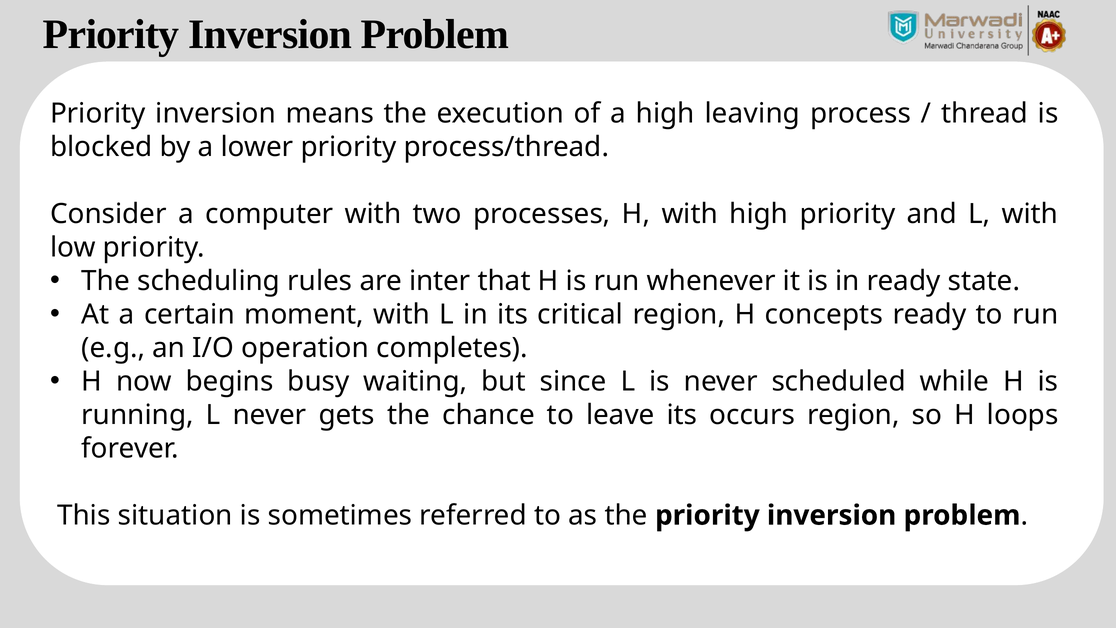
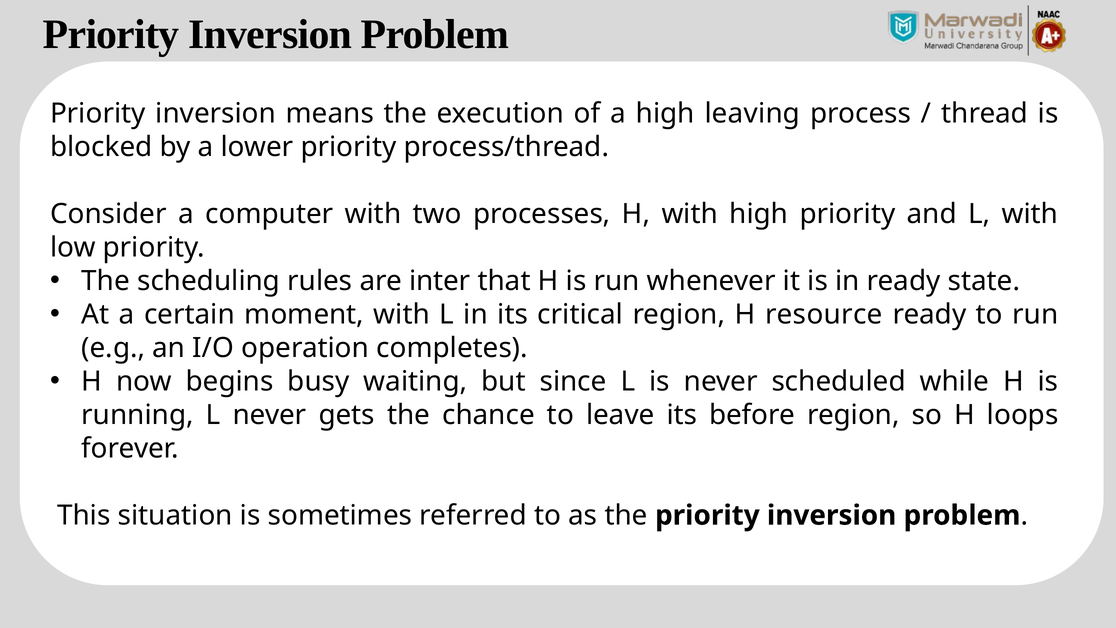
concepts: concepts -> resource (824, 314)
occurs: occurs -> before (752, 415)
